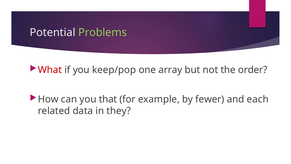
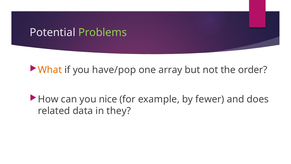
What colour: red -> orange (50, 70)
keep/pop: keep/pop -> have/pop (114, 70)
that: that -> nice (108, 99)
each: each -> does (258, 99)
